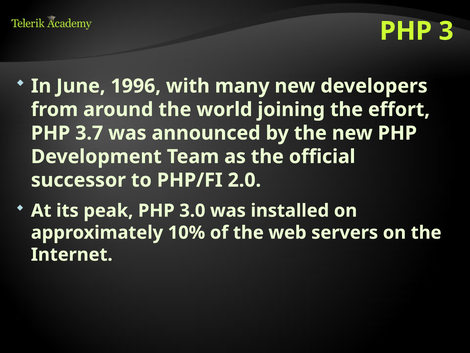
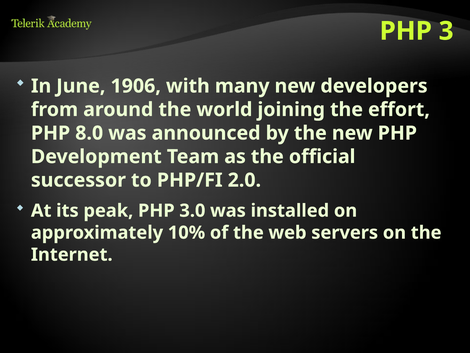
1996: 1996 -> 1906 (136, 86)
3.7: 3.7 -> 8.0 (89, 133)
